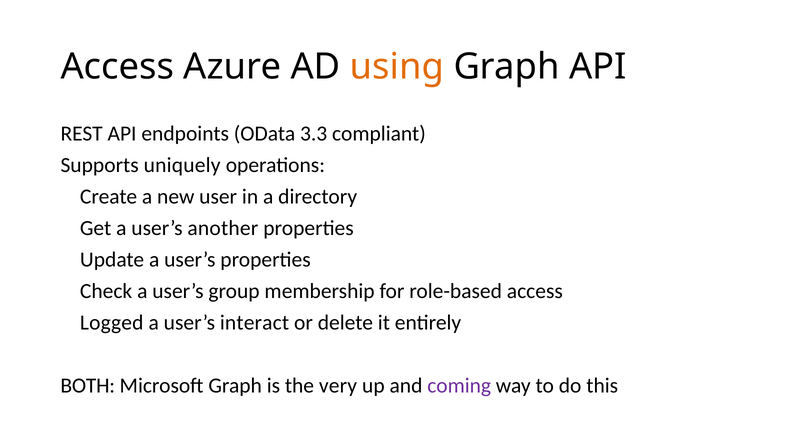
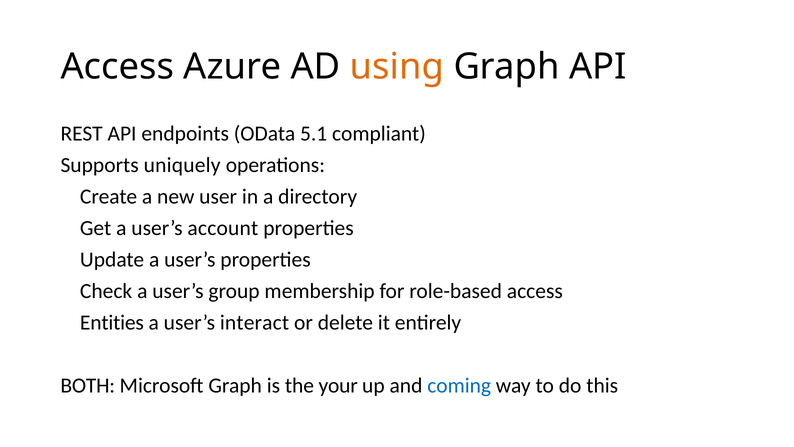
3.3: 3.3 -> 5.1 (314, 133)
another: another -> account (223, 228)
Logged: Logged -> Entities (112, 322)
very: very -> your (338, 385)
coming colour: purple -> blue (459, 385)
